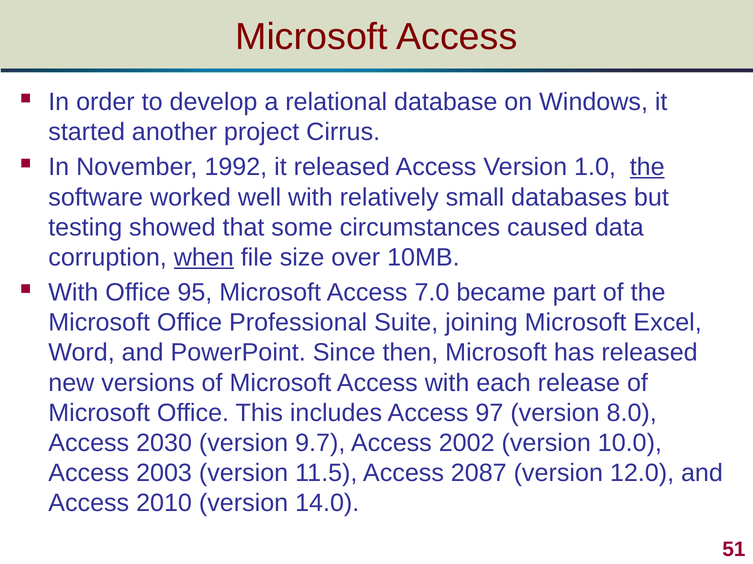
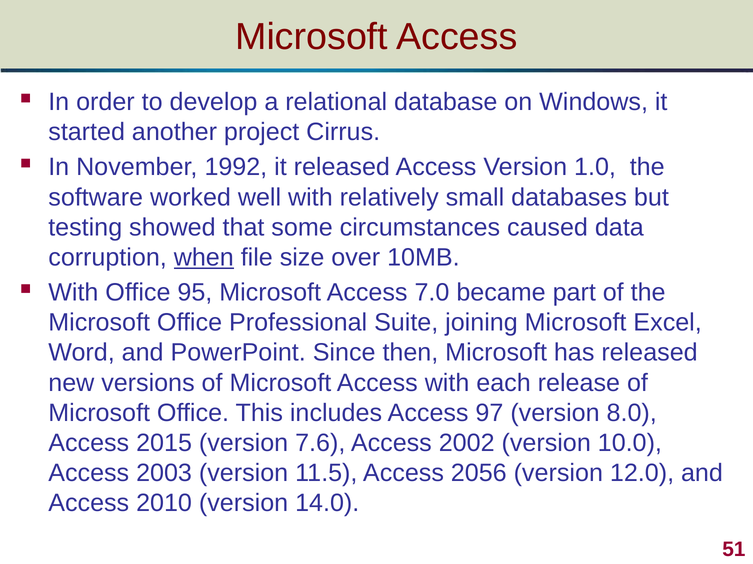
the underline: present -> none (647, 167)
2030: 2030 -> 2015 (164, 444)
9.7: 9.7 -> 7.6 (320, 444)
2087: 2087 -> 2056 (479, 474)
